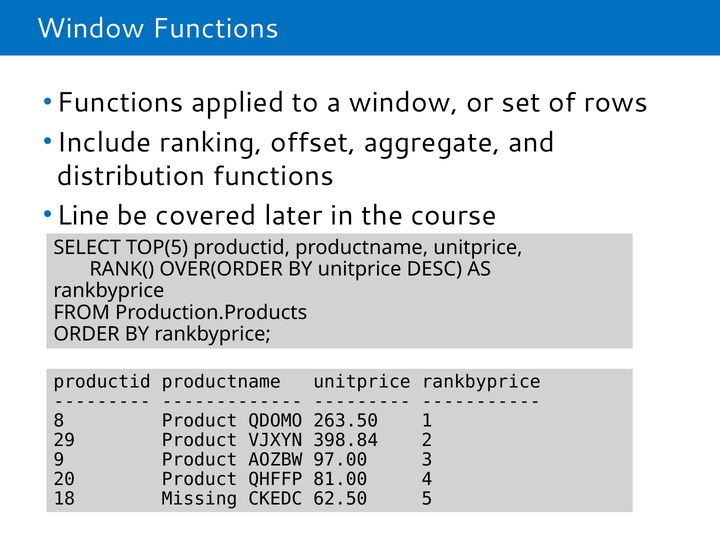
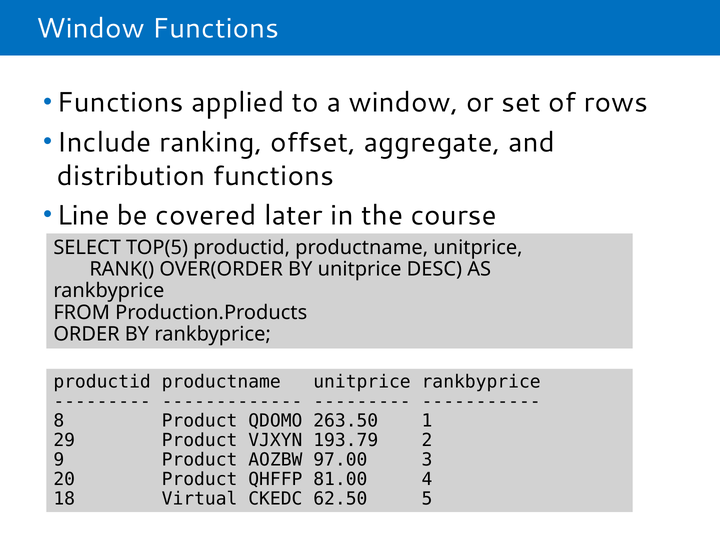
398.84: 398.84 -> 193.79 (346, 440)
Missing: Missing -> Virtual (200, 499)
